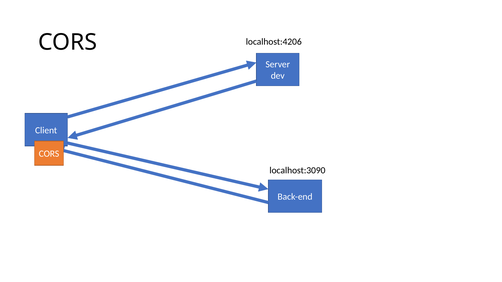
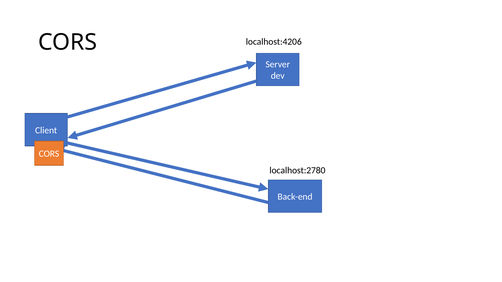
localhost:3090: localhost:3090 -> localhost:2780 (297, 170)
